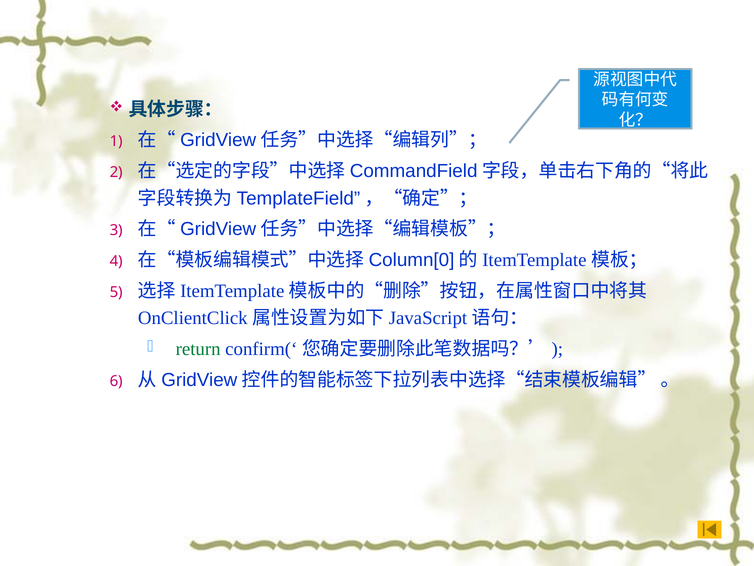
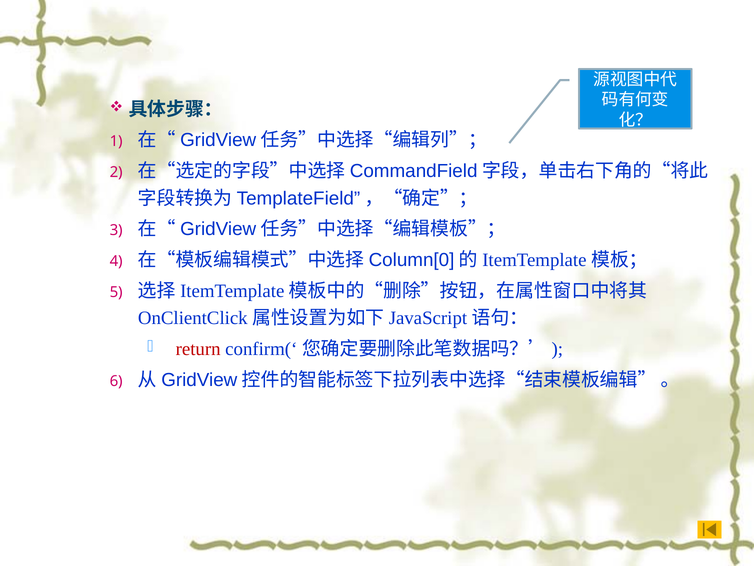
return colour: green -> red (198, 349)
